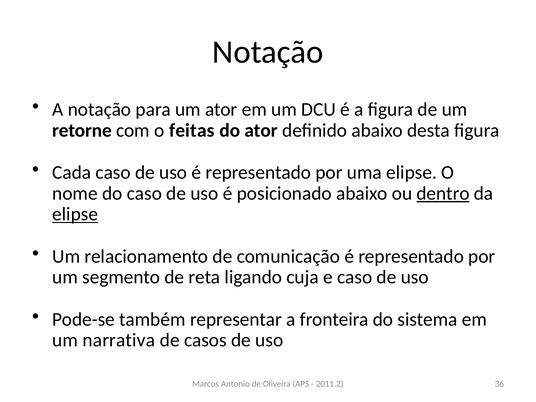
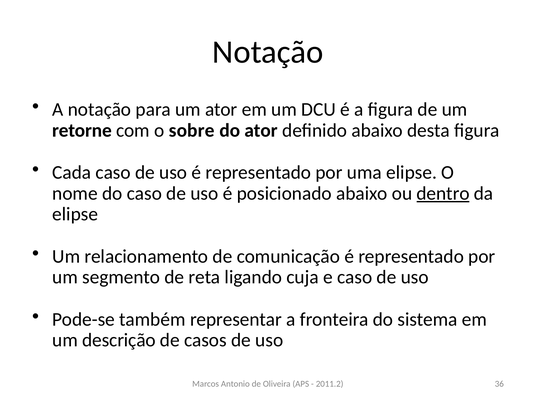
feitas: feitas -> sobre (192, 130)
elipse underline: present -> none (75, 214)
narrativa: narrativa -> descrição (119, 340)
